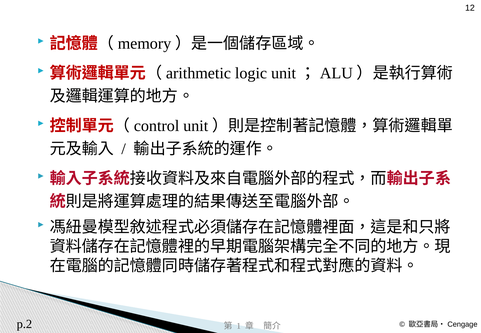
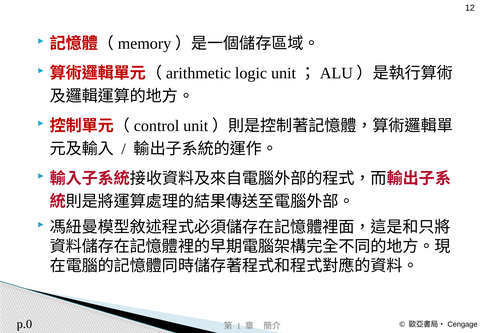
p.2: p.2 -> p.0 (24, 324)
